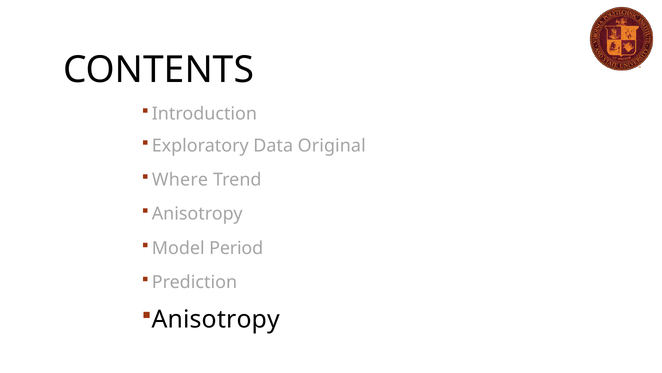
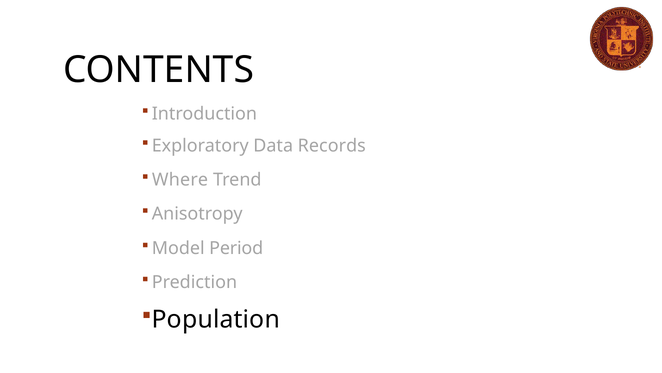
Original: Original -> Records (332, 146)
Anisotropy: Anisotropy -> Population (216, 319)
